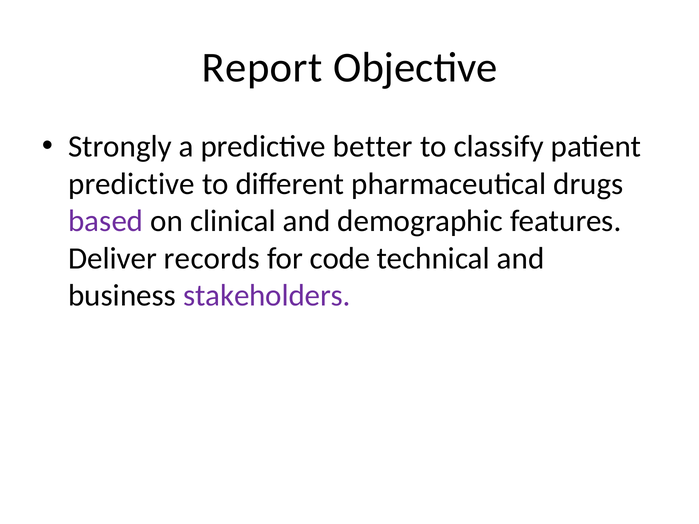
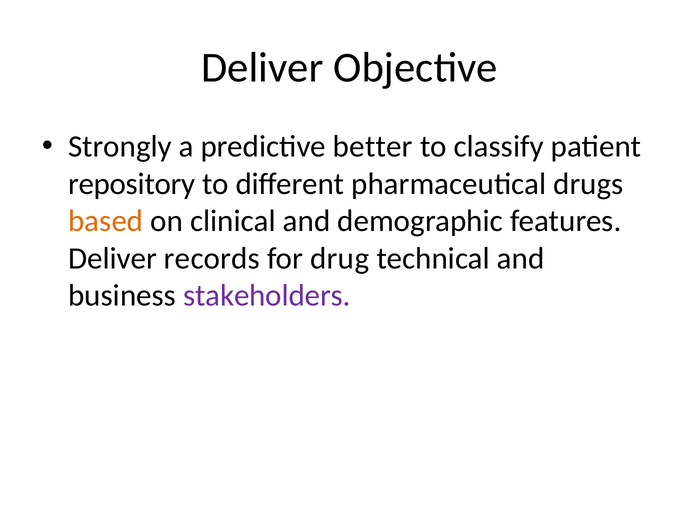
Report: Report -> Deliver (262, 68)
predictive: predictive -> repository (132, 184)
based colour: purple -> orange (106, 221)
code: code -> drug (340, 259)
